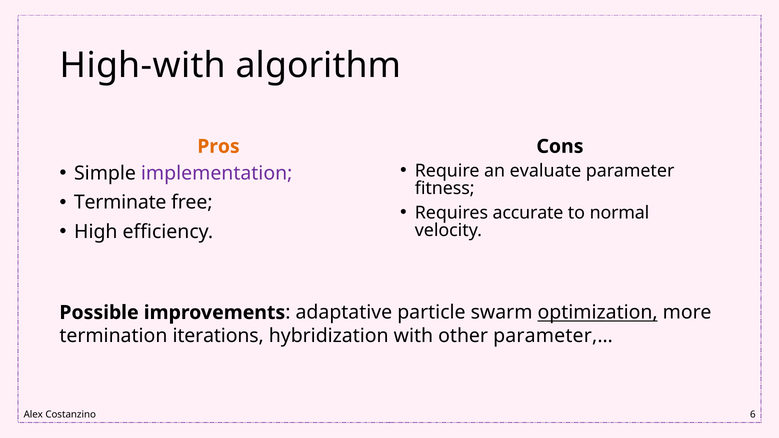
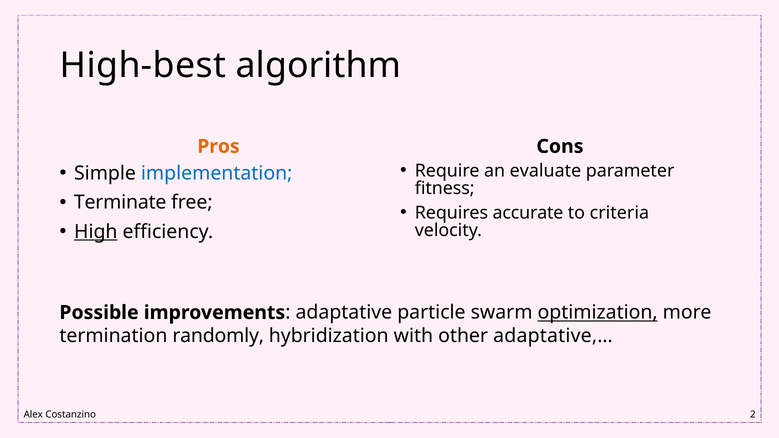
High-with: High-with -> High-best (143, 65)
implementation colour: purple -> blue (217, 173)
normal: normal -> criteria (619, 213)
High underline: none -> present (96, 232)
iterations: iterations -> randomly (218, 336)
parameter,…: parameter,… -> adaptative,… (553, 336)
6: 6 -> 2 (753, 414)
